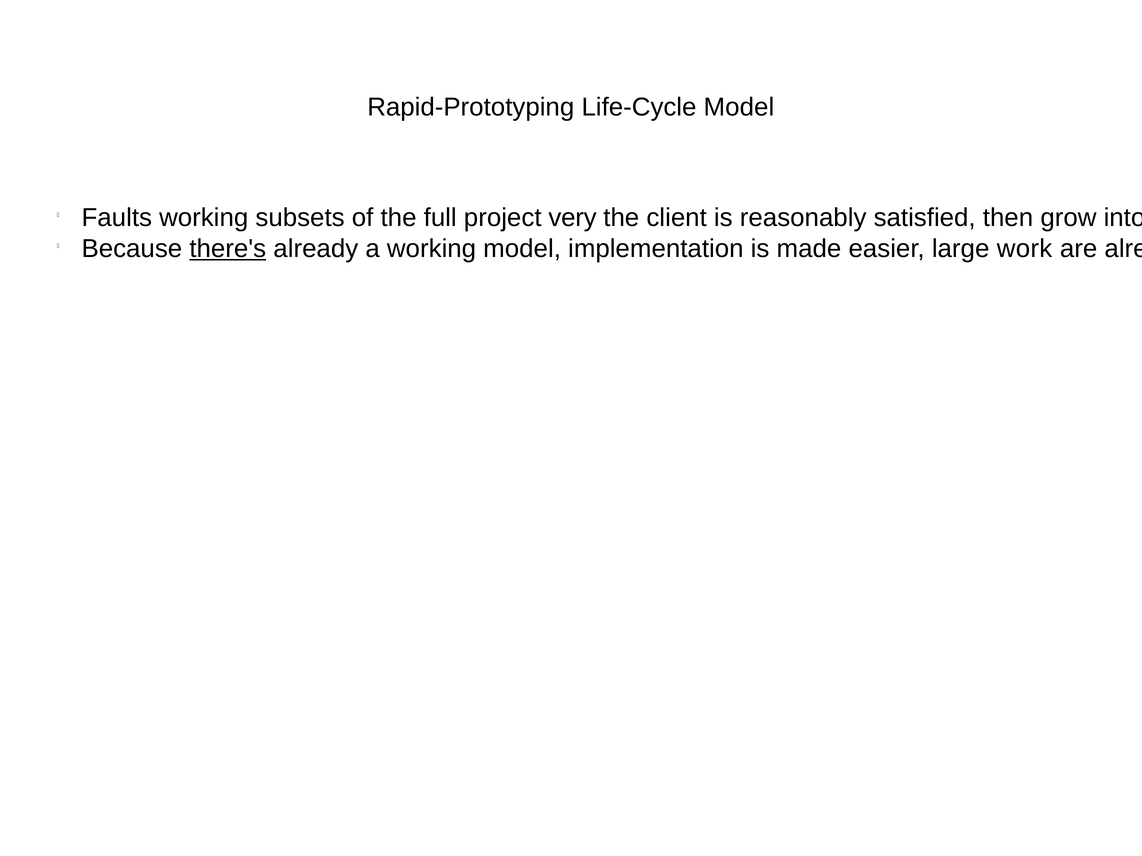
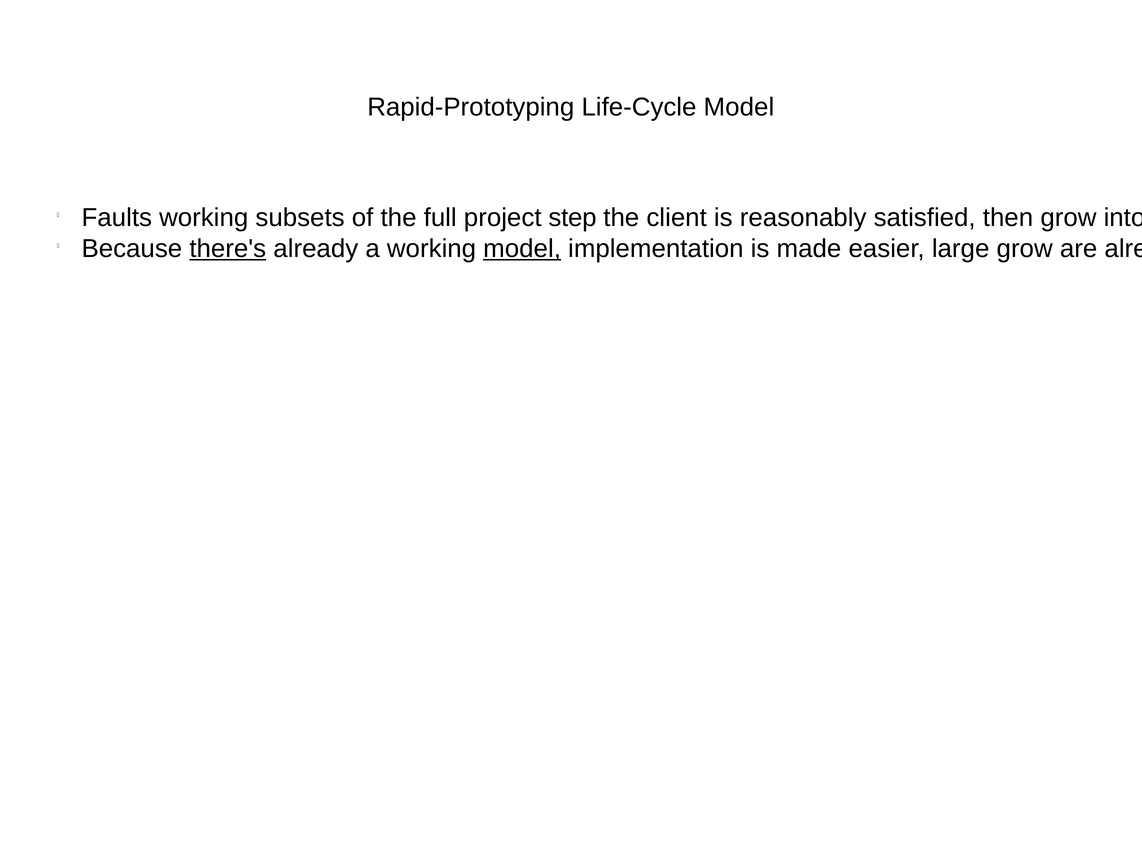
very: very -> step (573, 218)
model underline: none -> present (522, 249)
large work: work -> grow (1025, 249)
